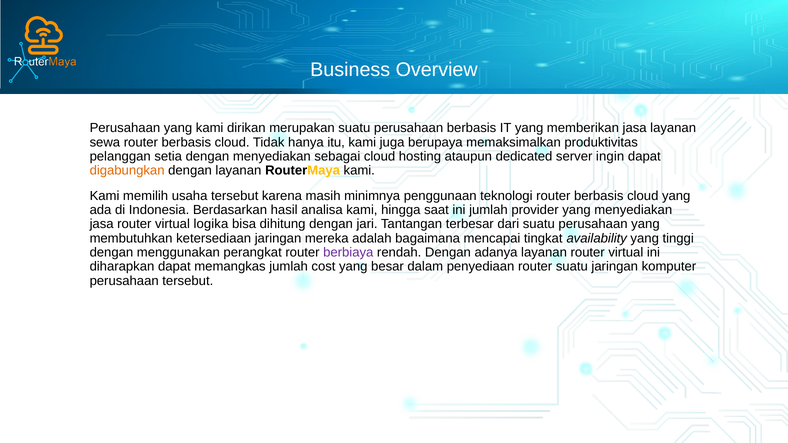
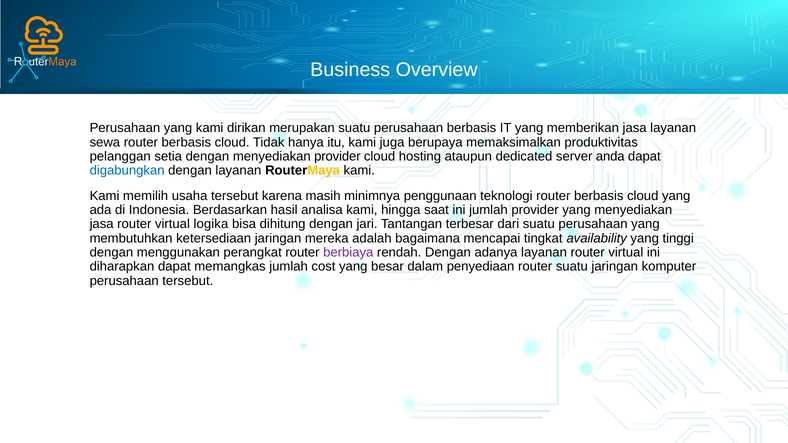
menyediakan sebagai: sebagai -> provider (337, 156)
ingin: ingin -> anda (610, 156)
digabungkan colour: orange -> blue (127, 171)
